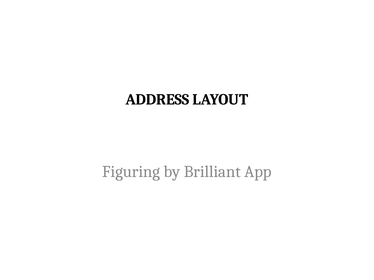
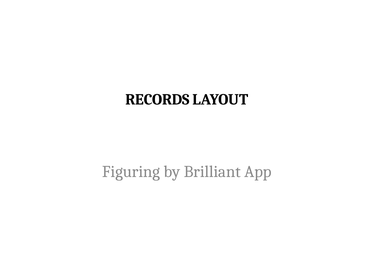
ADDRESS: ADDRESS -> RECORDS (157, 100)
